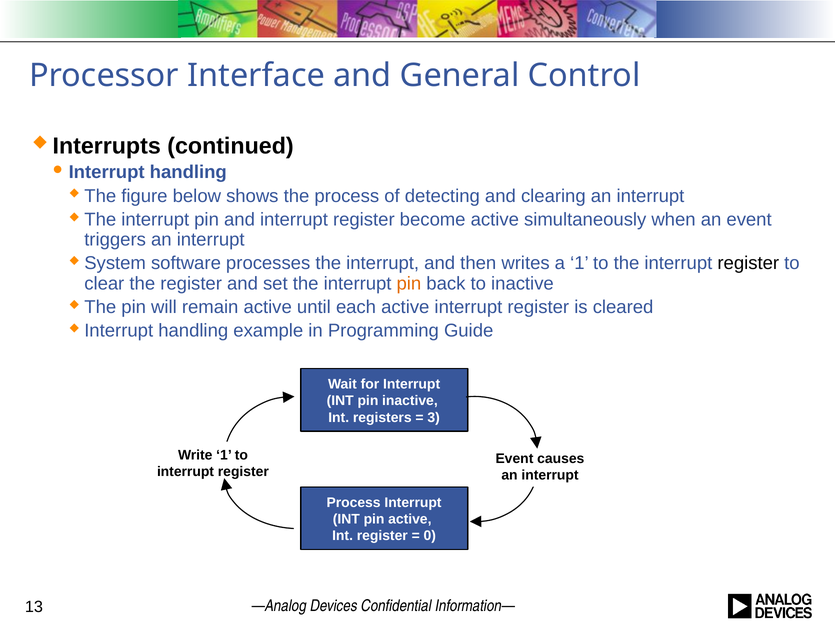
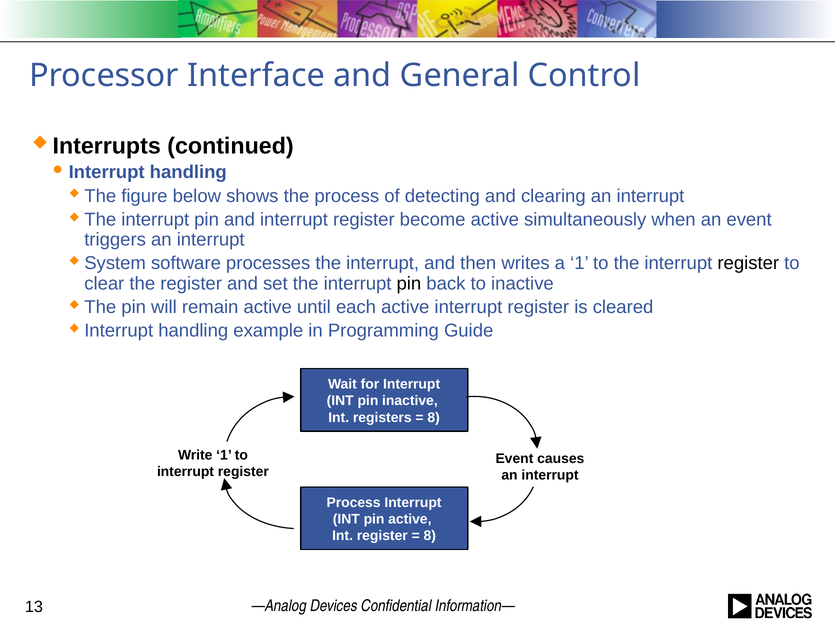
pin colour: orange -> black (409, 284)
3: 3 -> 8 (434, 418)
0: 0 -> 8 (430, 536)
